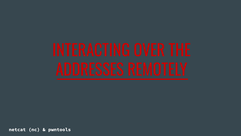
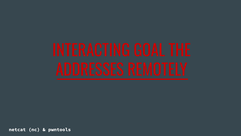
OVER: OVER -> GOAL (149, 51)
